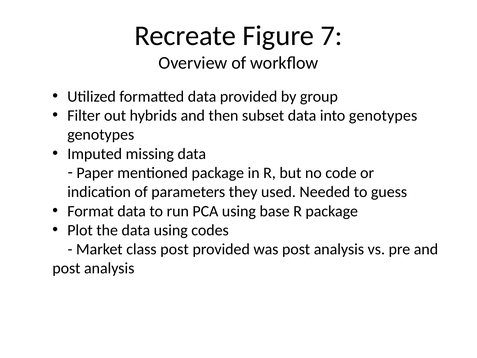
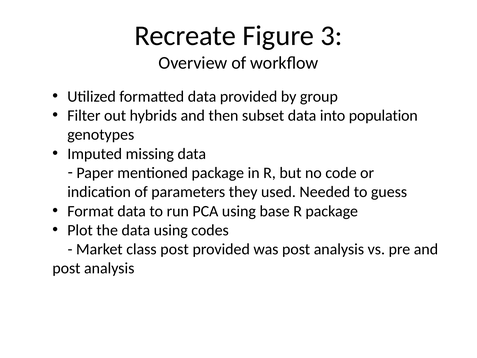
7: 7 -> 3 (331, 36)
into genotypes: genotypes -> population (383, 116)
